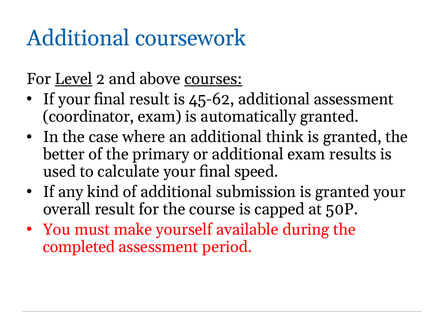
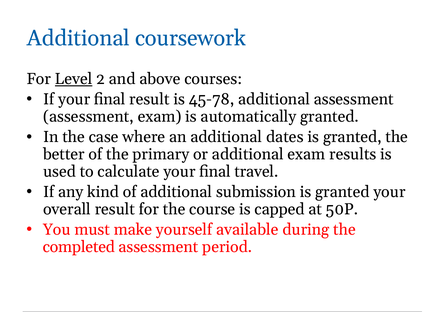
courses underline: present -> none (213, 79)
45-62: 45-62 -> 45-78 (212, 99)
coordinator: coordinator -> assessment (88, 117)
think: think -> dates (285, 137)
speed: speed -> travel (256, 171)
